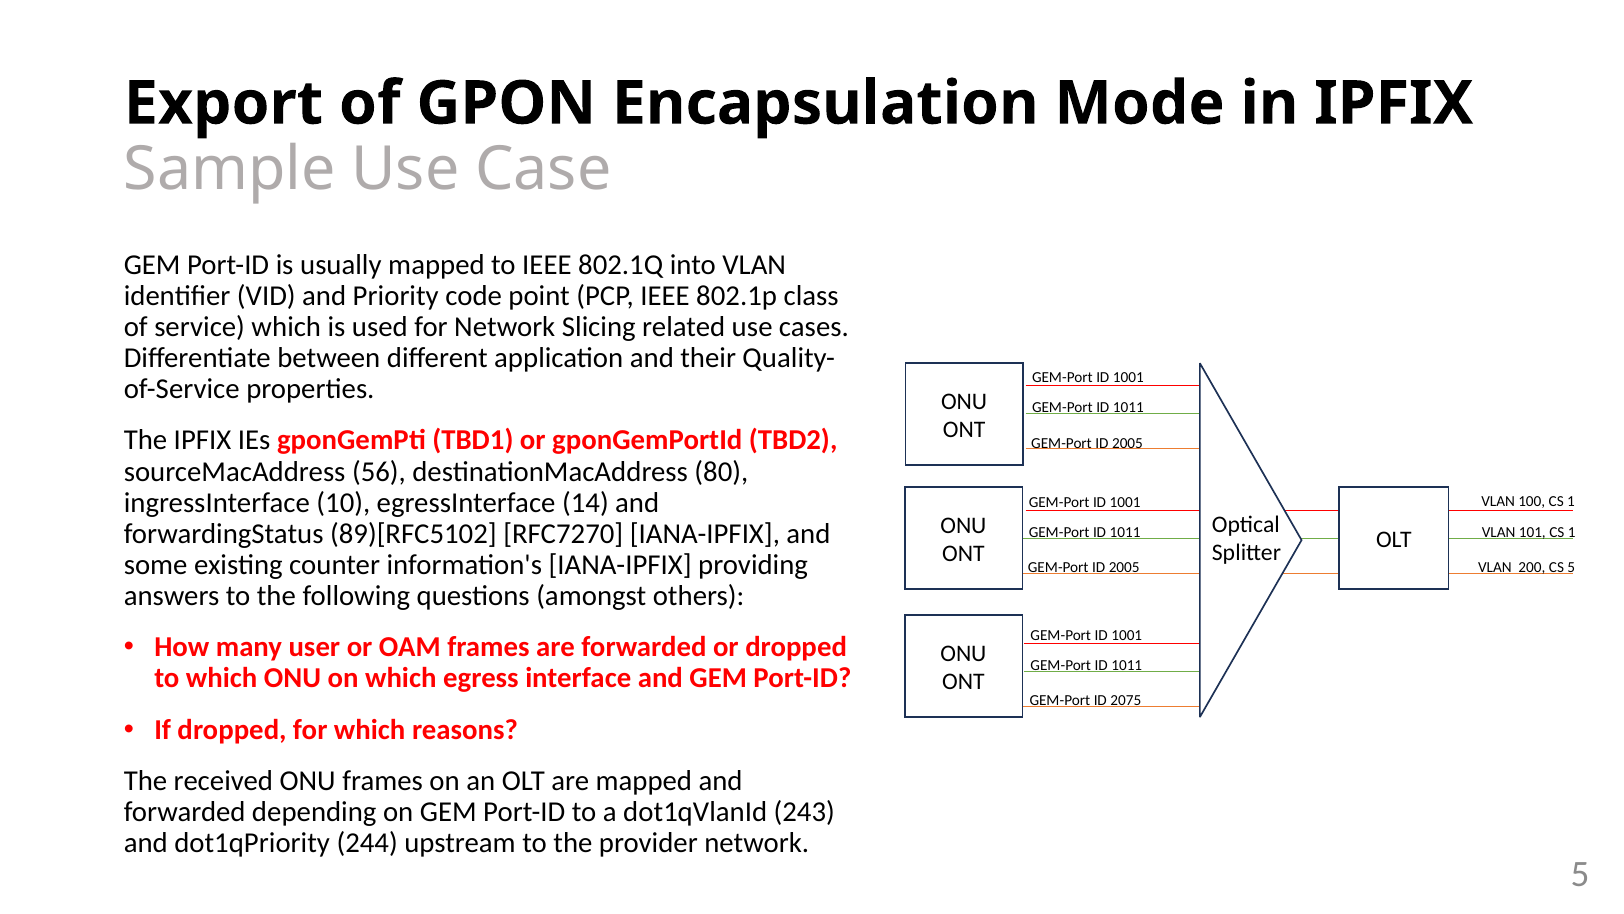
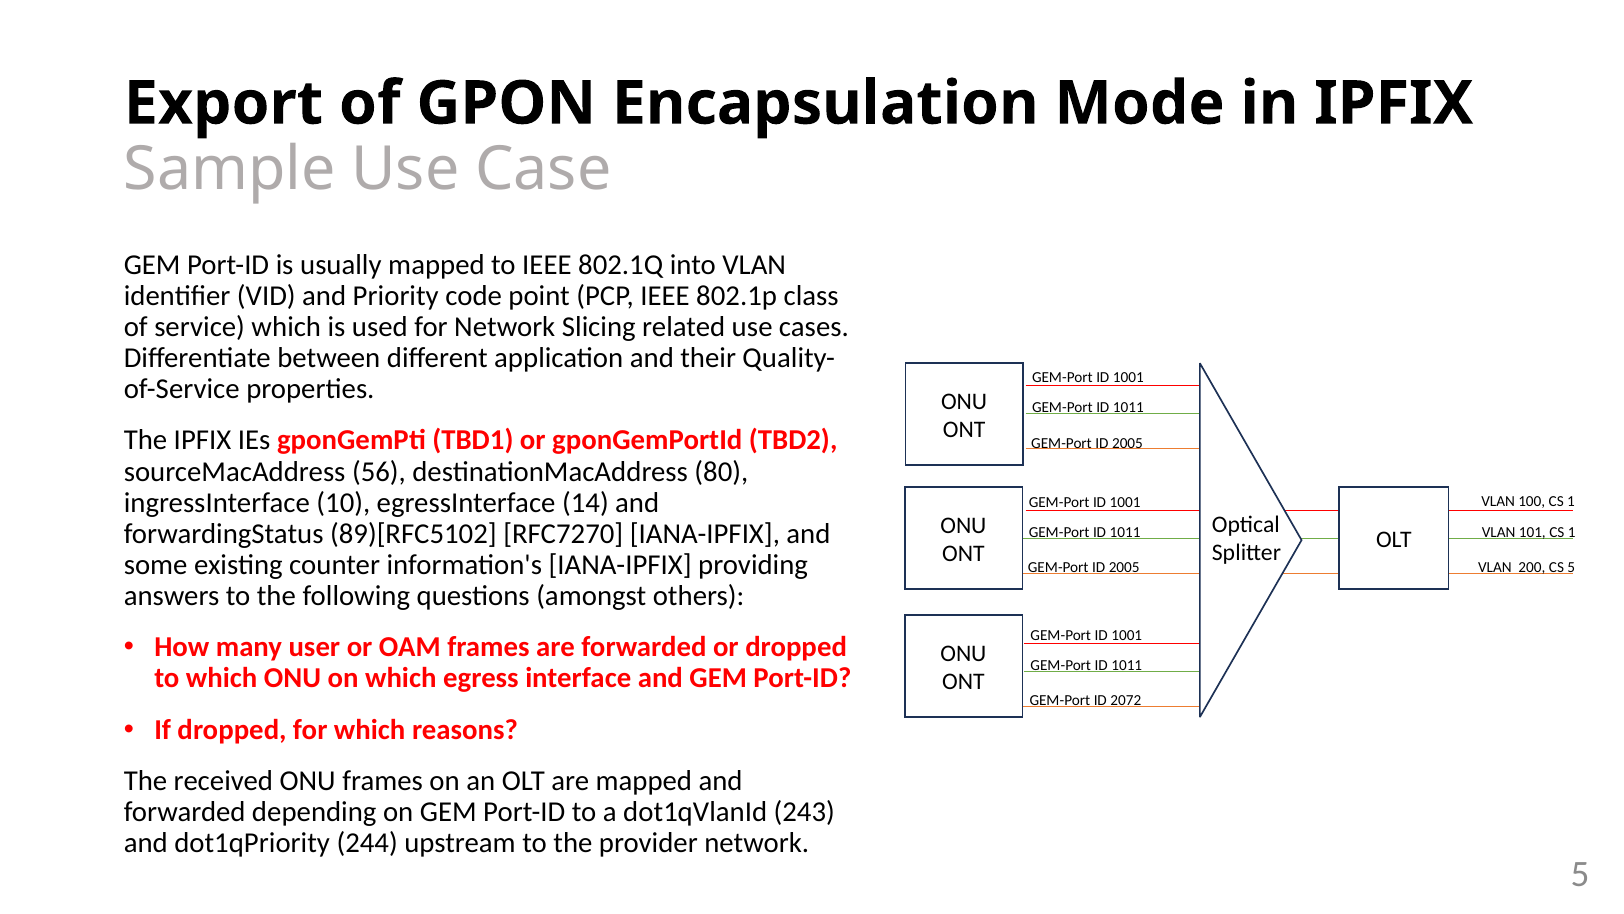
2075: 2075 -> 2072 (1126, 700)
